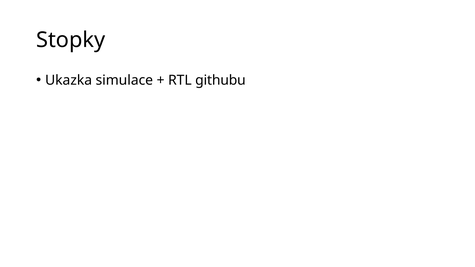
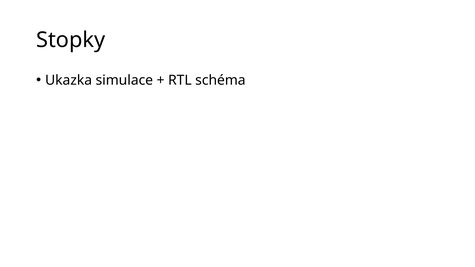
githubu: githubu -> schéma (220, 80)
